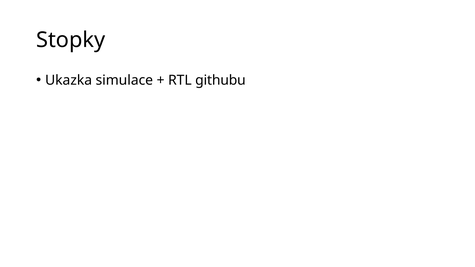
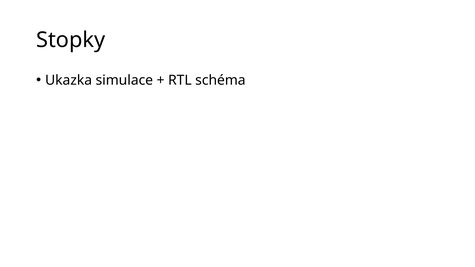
githubu: githubu -> schéma (220, 80)
